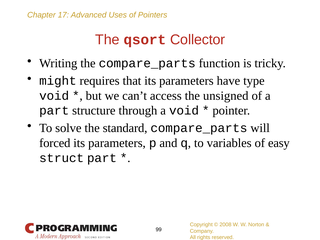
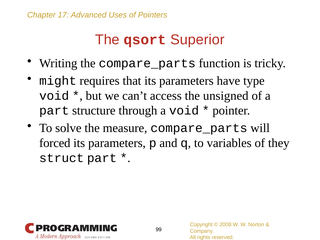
Collector: Collector -> Superior (197, 40)
standard: standard -> measure (125, 128)
easy: easy -> they (279, 143)
